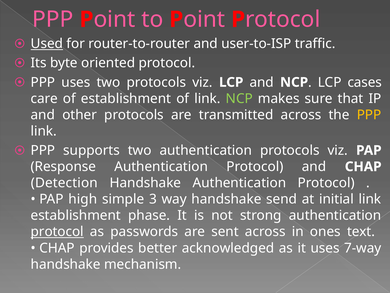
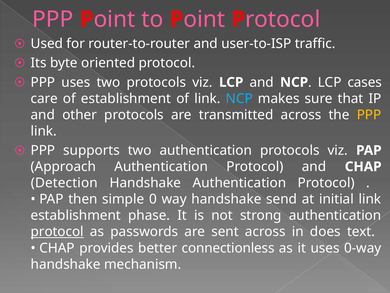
Used underline: present -> none (47, 44)
NCP colour: light green -> light blue (239, 98)
Response: Response -> Approach (63, 166)
high: high -> then (83, 199)
3: 3 -> 0 (153, 199)
ones: ones -> does (325, 231)
acknowledged: acknowledged -> connectionless (228, 248)
7-way: 7-way -> 0-way (363, 248)
